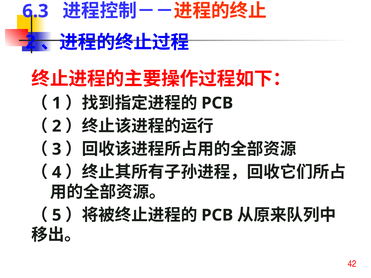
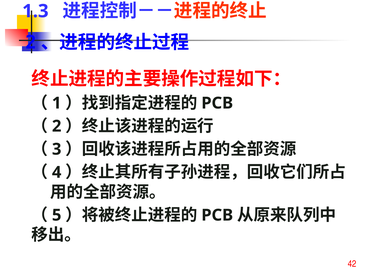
6.3: 6.3 -> 1.3 (35, 11)
